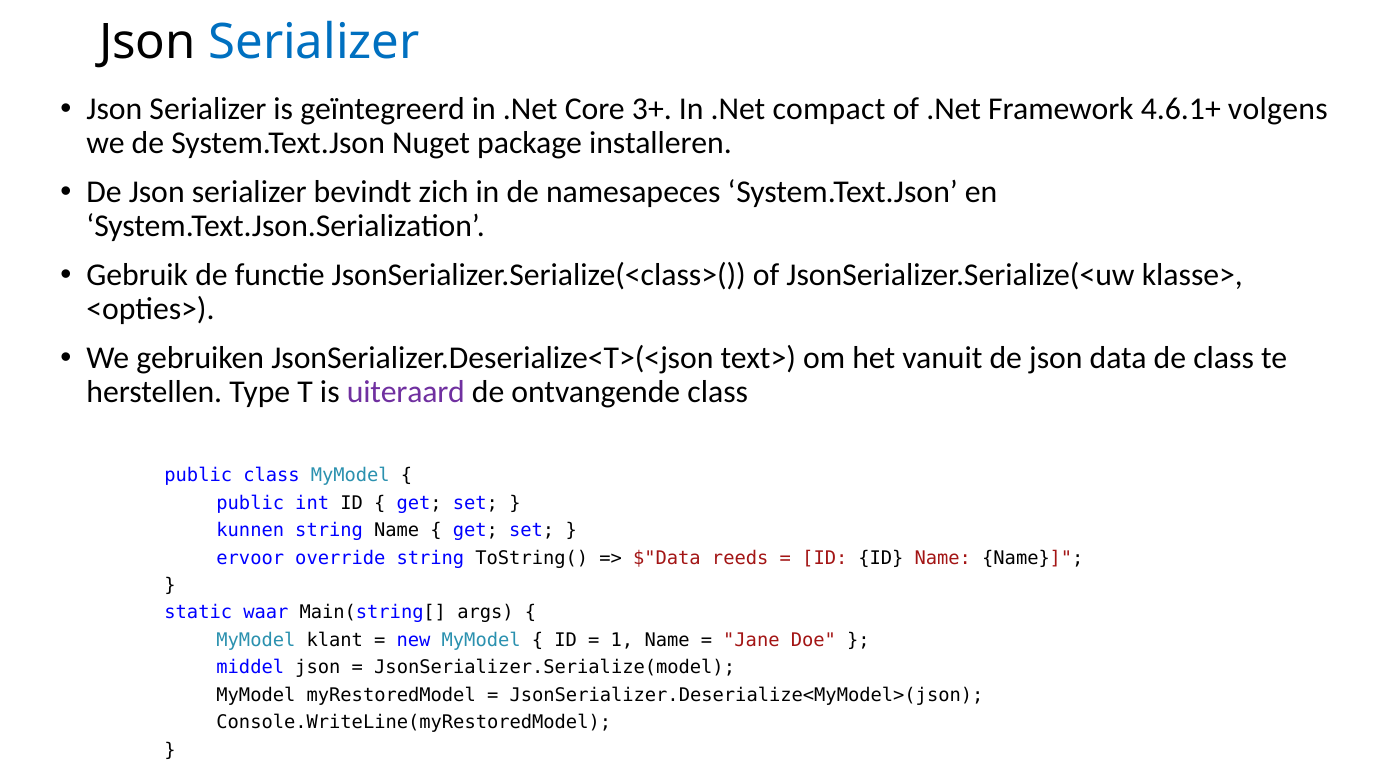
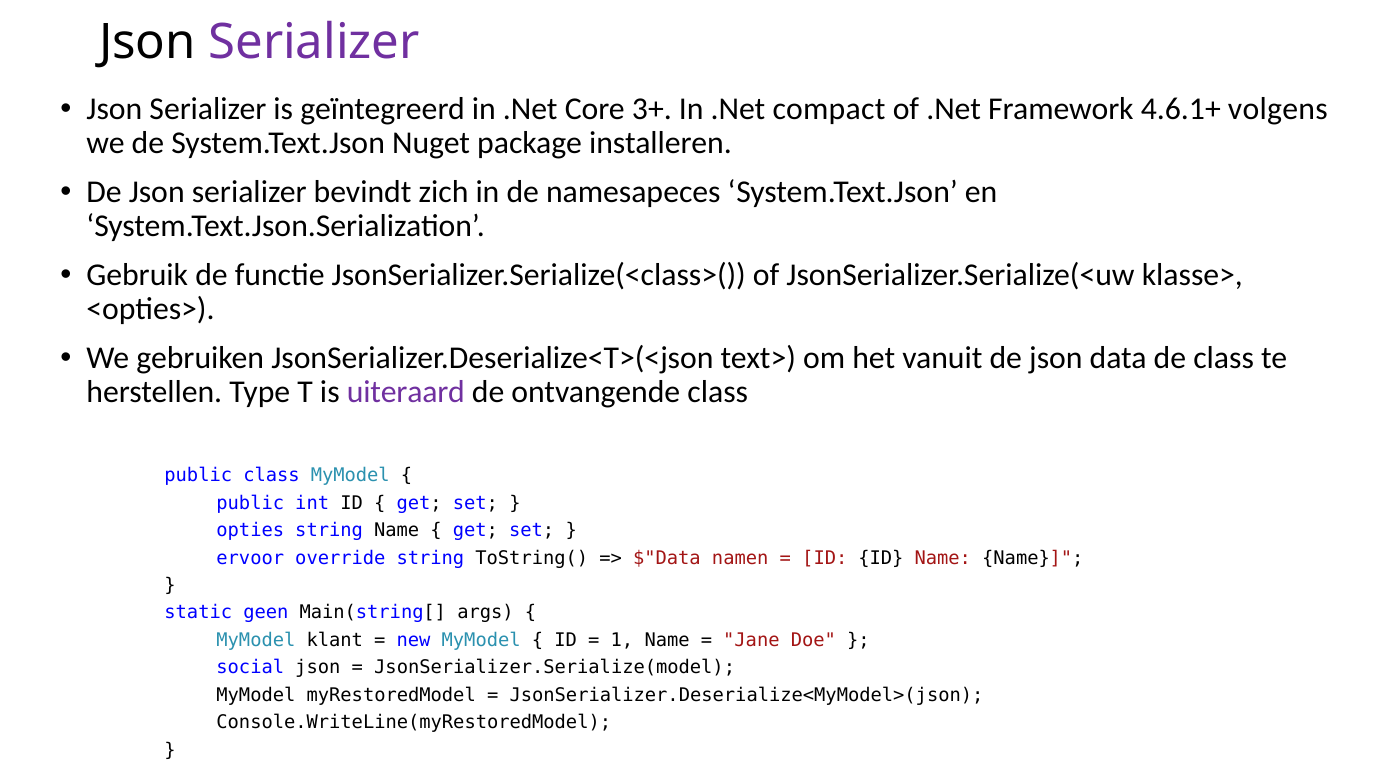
Serializer colour: blue -> purple (314, 43)
kunnen: kunnen -> opties (250, 531)
reeds: reeds -> namen (740, 558)
waar: waar -> geen (266, 613)
middel: middel -> social (250, 668)
